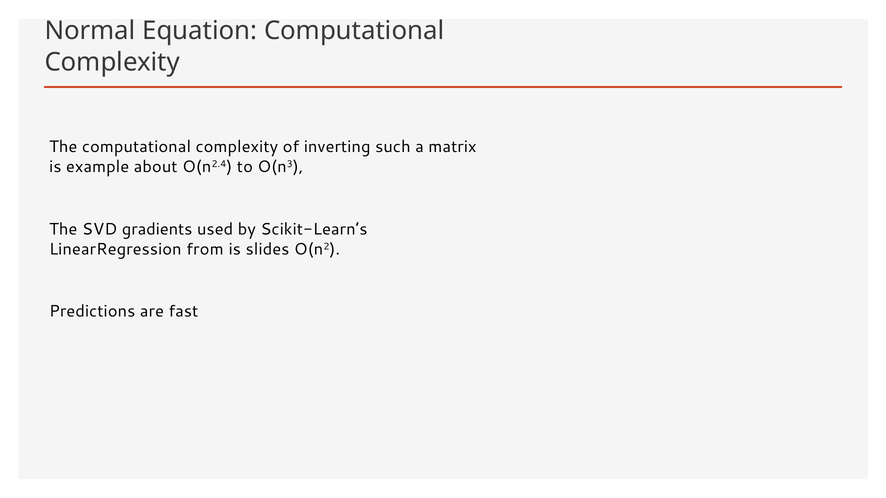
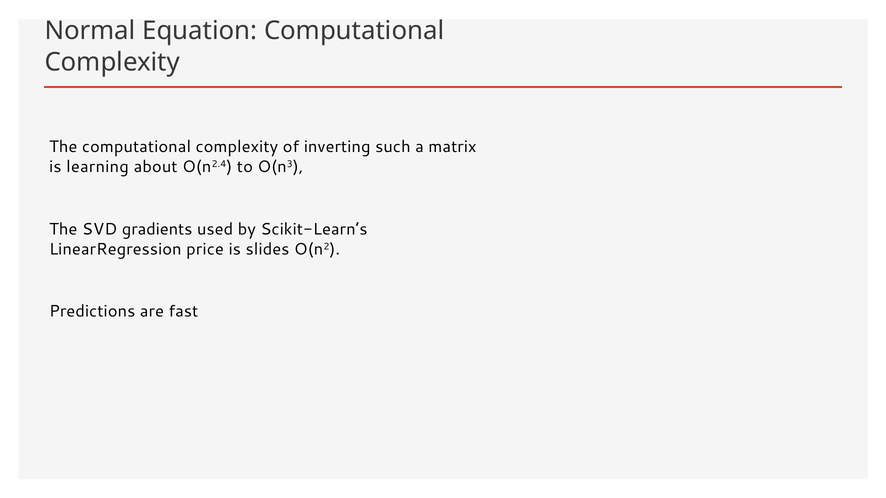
example: example -> learning (98, 167)
from: from -> price (205, 249)
